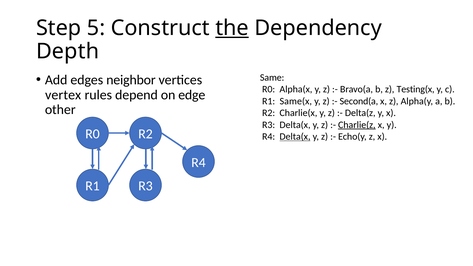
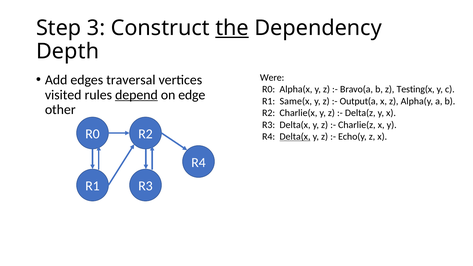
5: 5 -> 3 (96, 28)
neighbor: neighbor -> traversal (131, 80)
Same: Same -> Were (272, 77)
vertex: vertex -> visited (63, 95)
depend underline: none -> present (136, 95)
Second(a: Second(a -> Output(a (359, 101)
Charlie(z underline: present -> none (357, 125)
